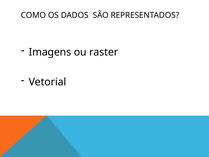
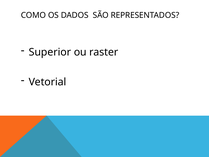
Imagens: Imagens -> Superior (50, 52)
